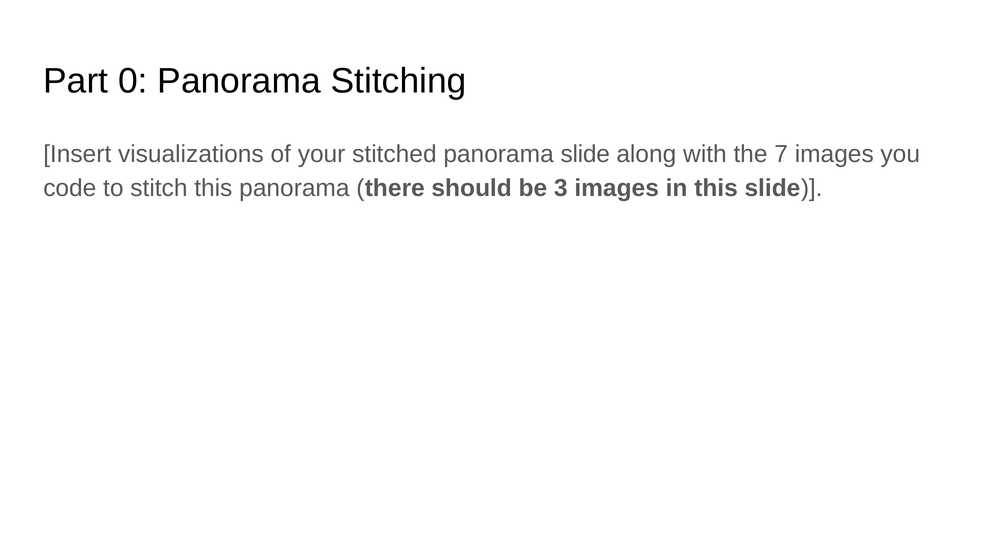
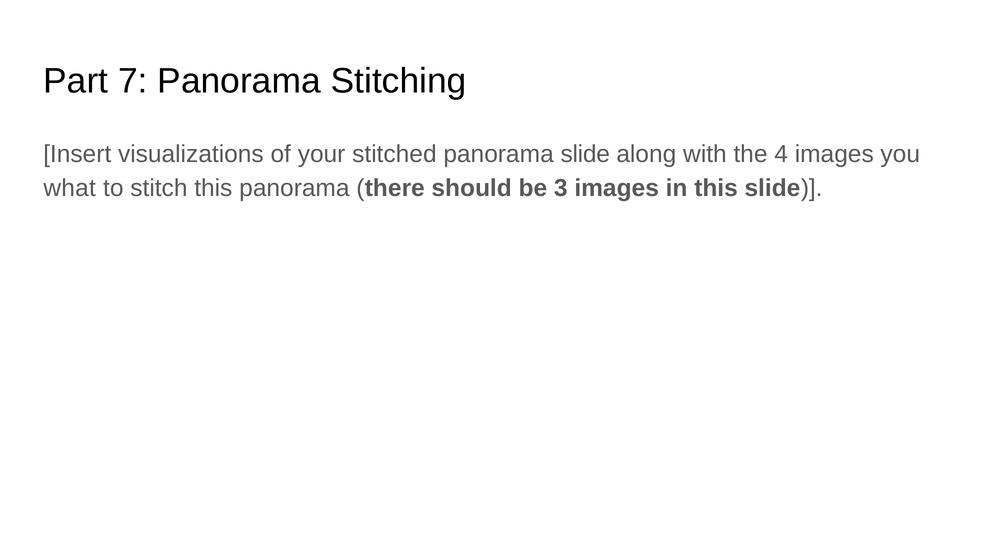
0: 0 -> 7 (133, 81)
7: 7 -> 4 (781, 154)
code: code -> what (70, 188)
